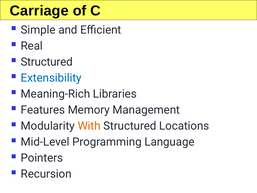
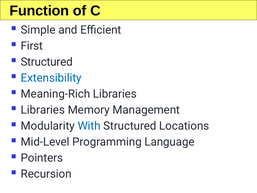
Carriage: Carriage -> Function (39, 11)
Real: Real -> First (32, 46)
Features: Features -> Libraries (43, 110)
With colour: orange -> blue (89, 126)
